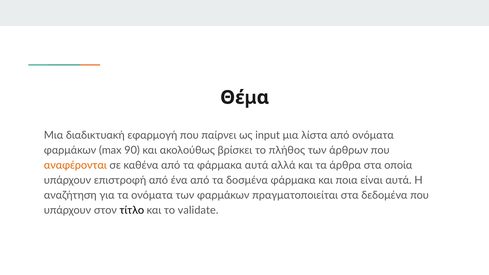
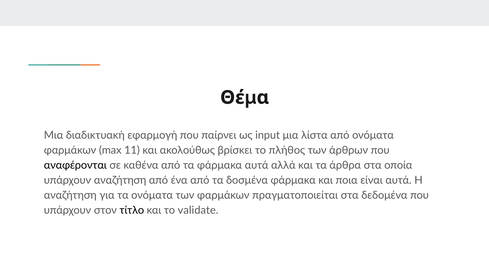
90: 90 -> 11 (132, 150)
αναφέρονται colour: orange -> black (75, 165)
υπάρχουν επιστροφή: επιστροφή -> αναζήτηση (120, 180)
